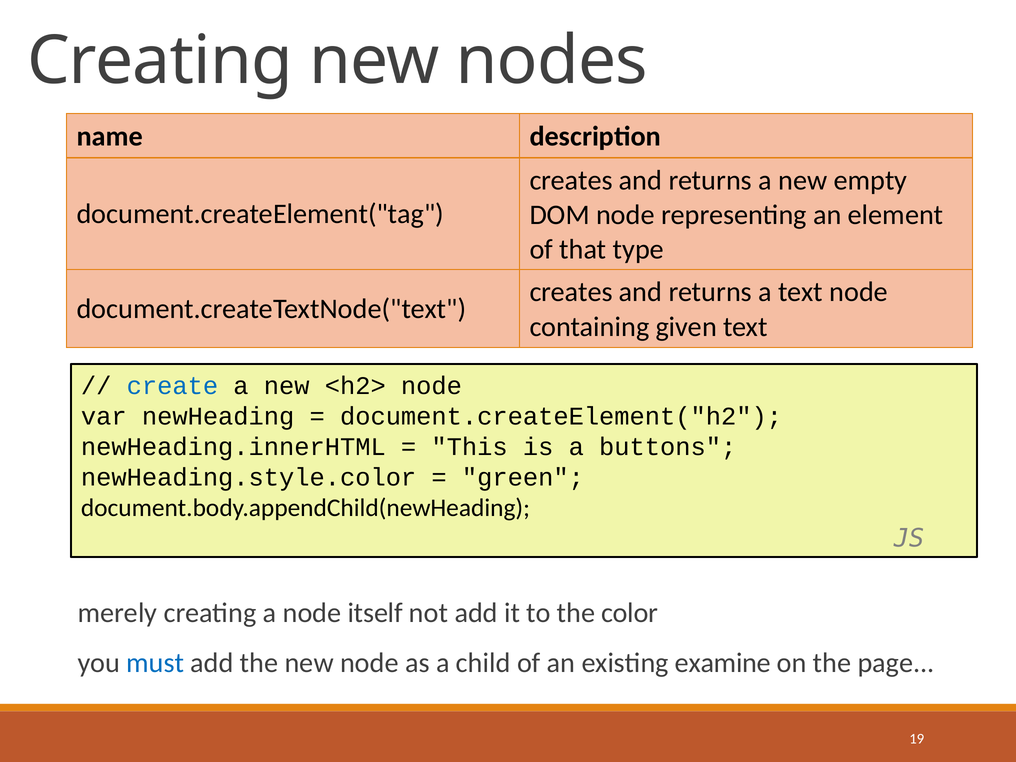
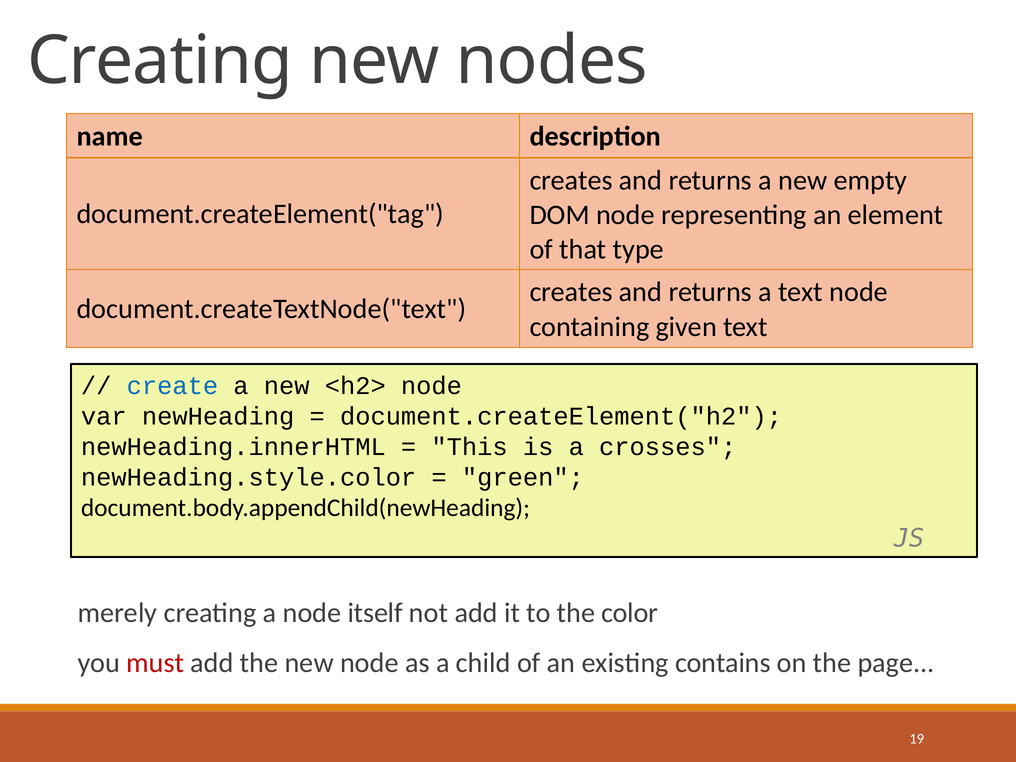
buttons: buttons -> crosses (668, 447)
must colour: blue -> red (155, 663)
examine: examine -> contains (723, 663)
